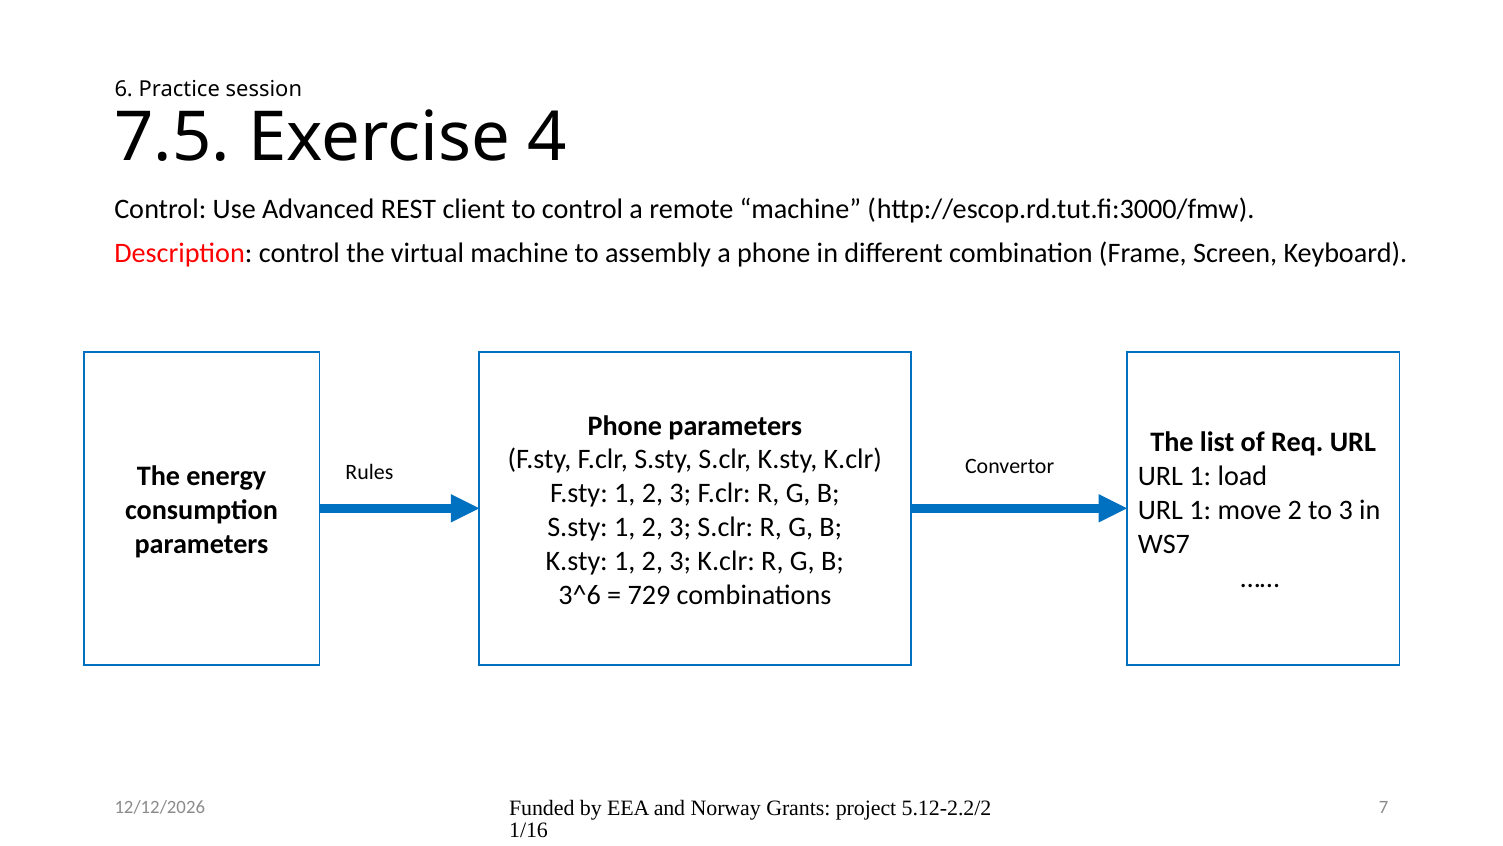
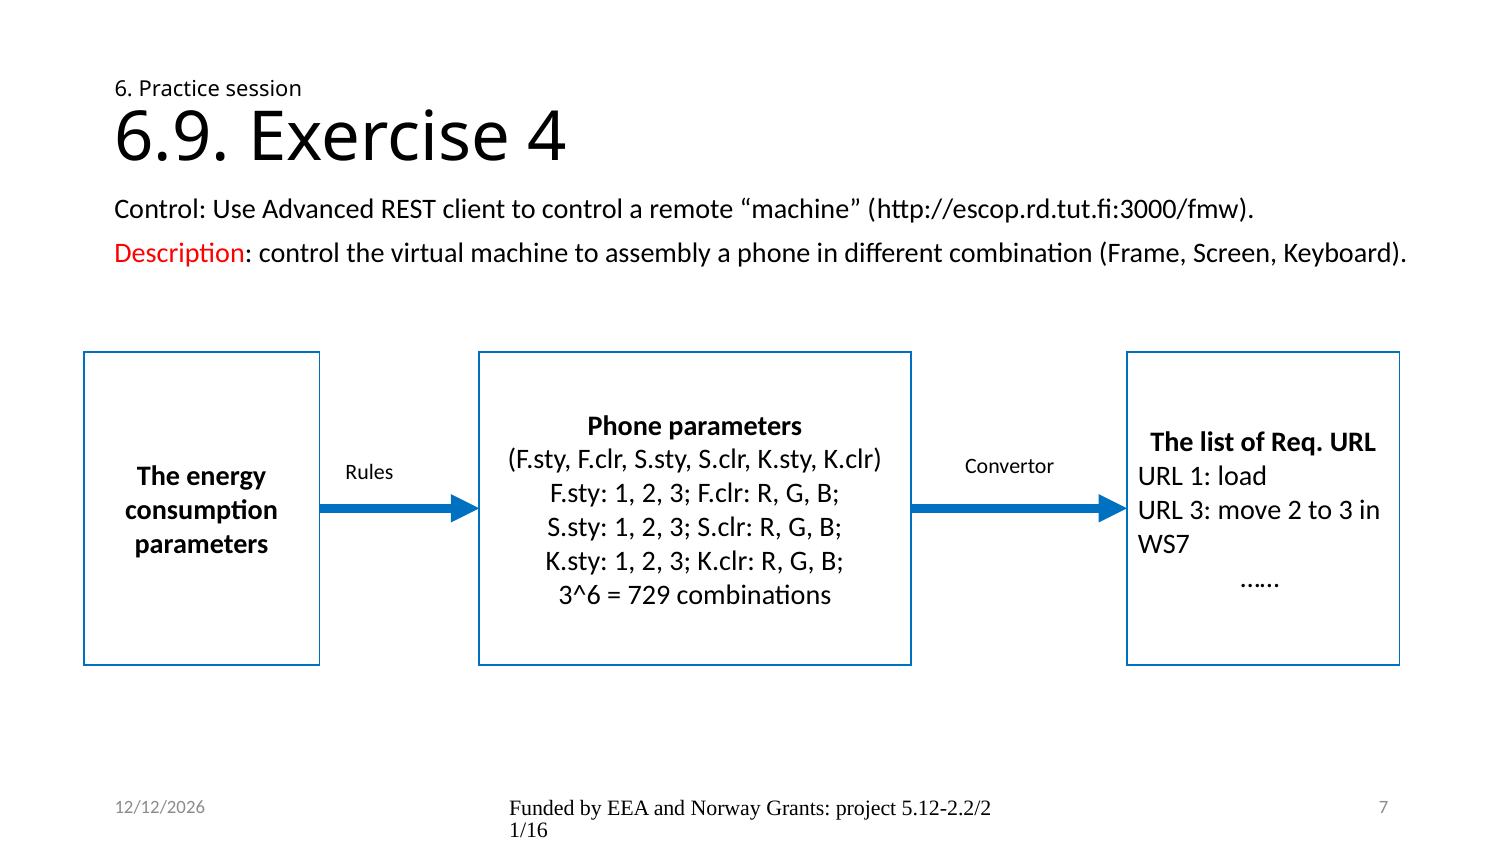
7.5: 7.5 -> 6.9 (172, 138)
1: 1 -> 3 (1200, 510)
